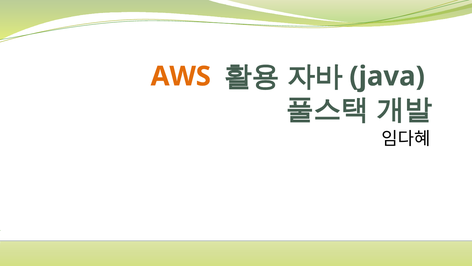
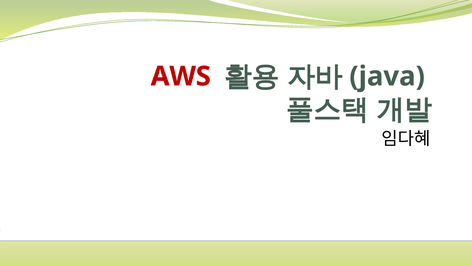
AWS colour: orange -> red (181, 76)
